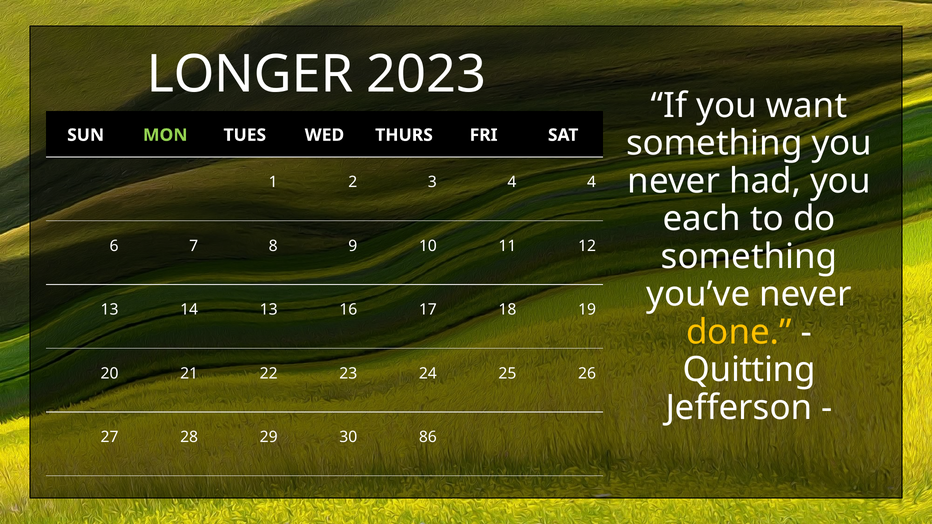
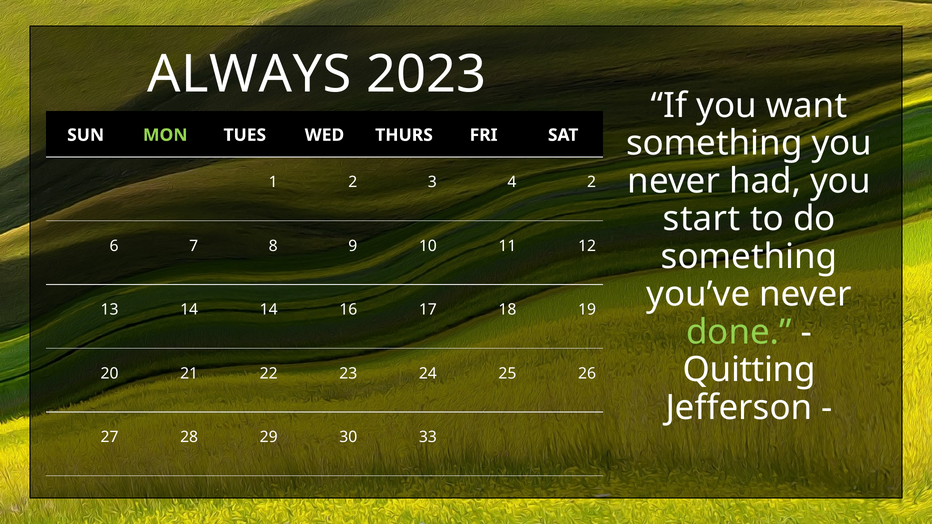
LONGER: LONGER -> ALWAYS (249, 74)
4 4: 4 -> 2 (592, 182)
each: each -> start (702, 219)
14 13: 13 -> 14 (269, 310)
done colour: yellow -> light green (739, 332)
86: 86 -> 33 (428, 437)
